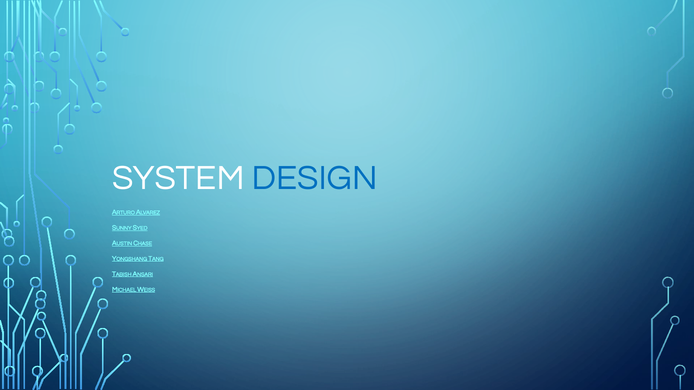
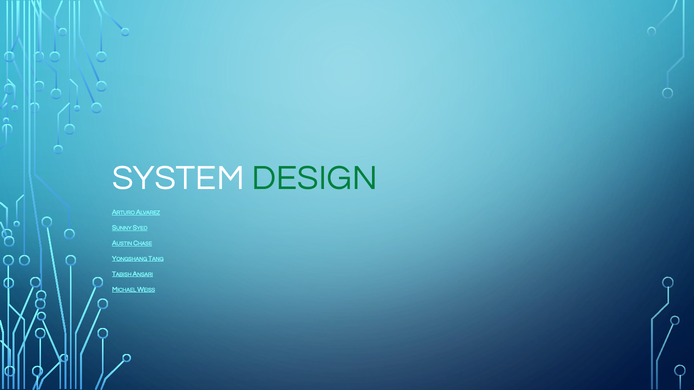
DESIGN colour: blue -> green (315, 178)
